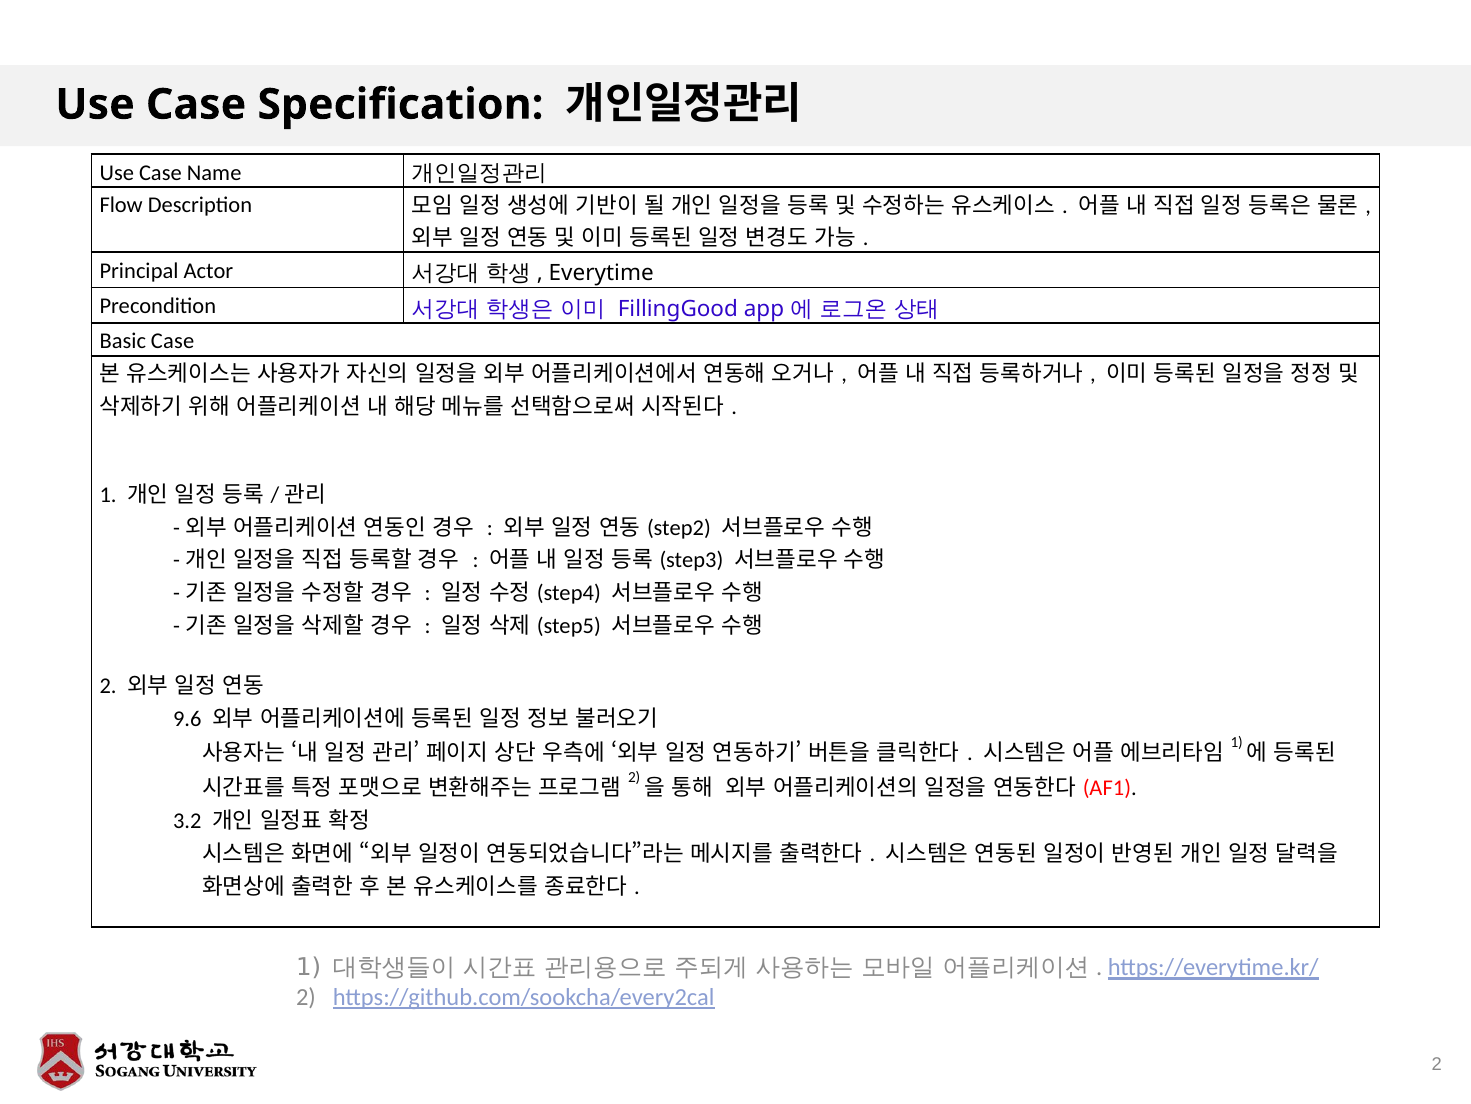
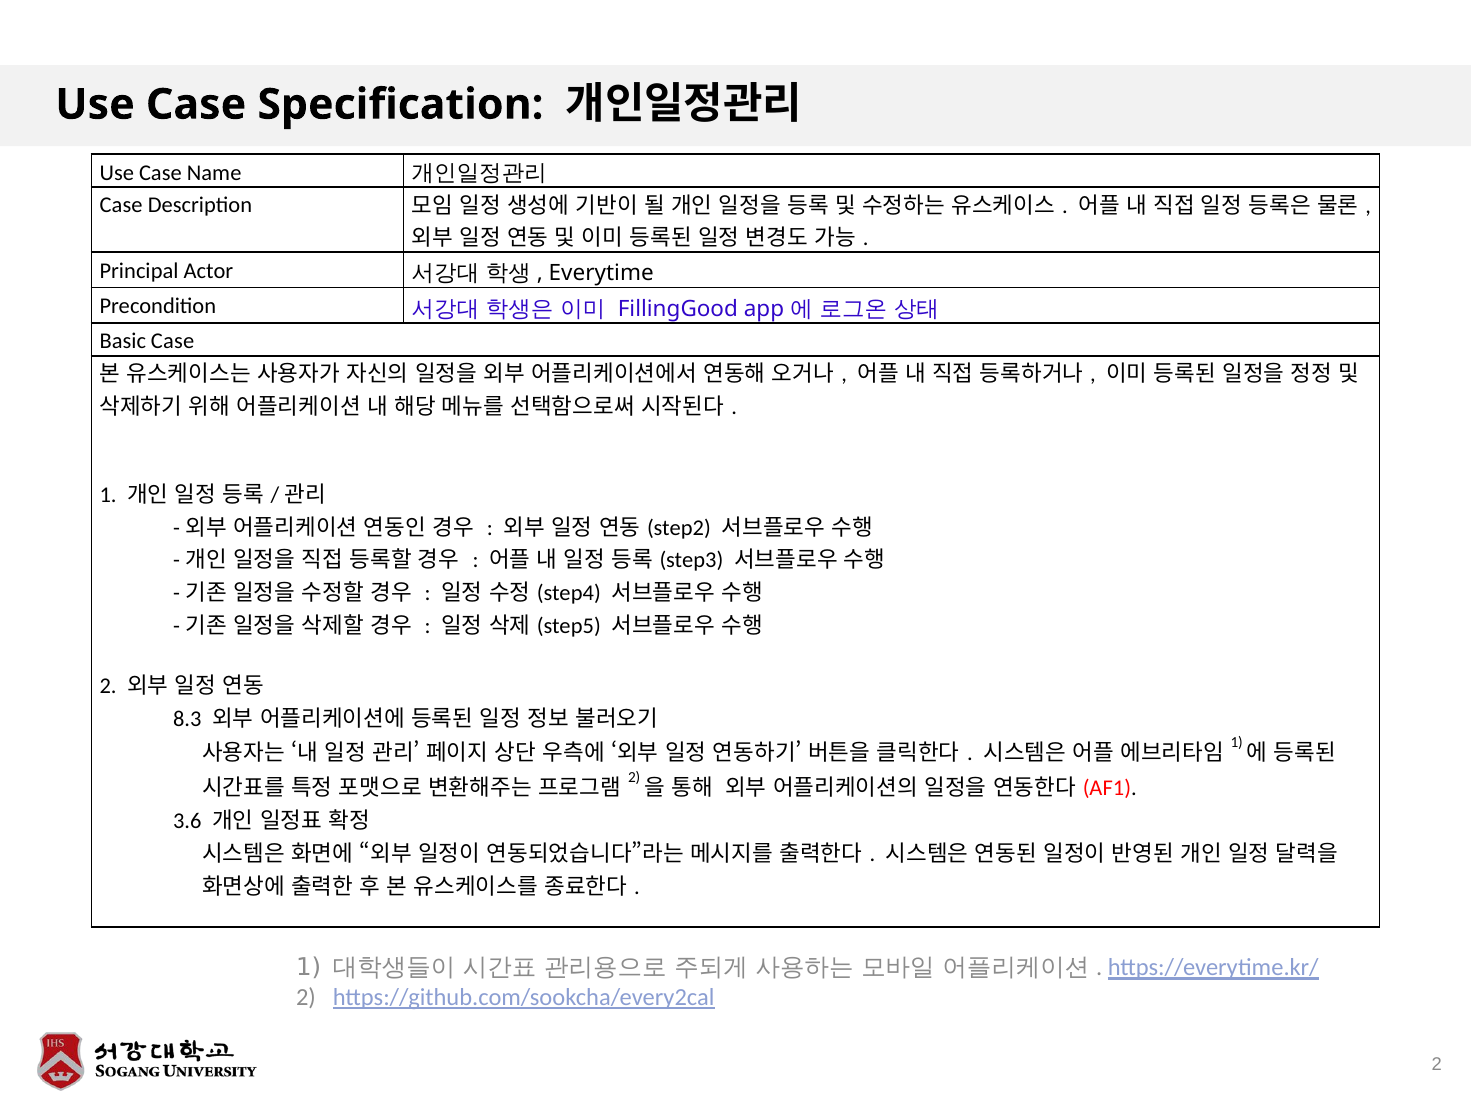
Flow: Flow -> Case (121, 205)
9.6: 9.6 -> 8.3 (187, 718)
3.2: 3.2 -> 3.6 (187, 821)
